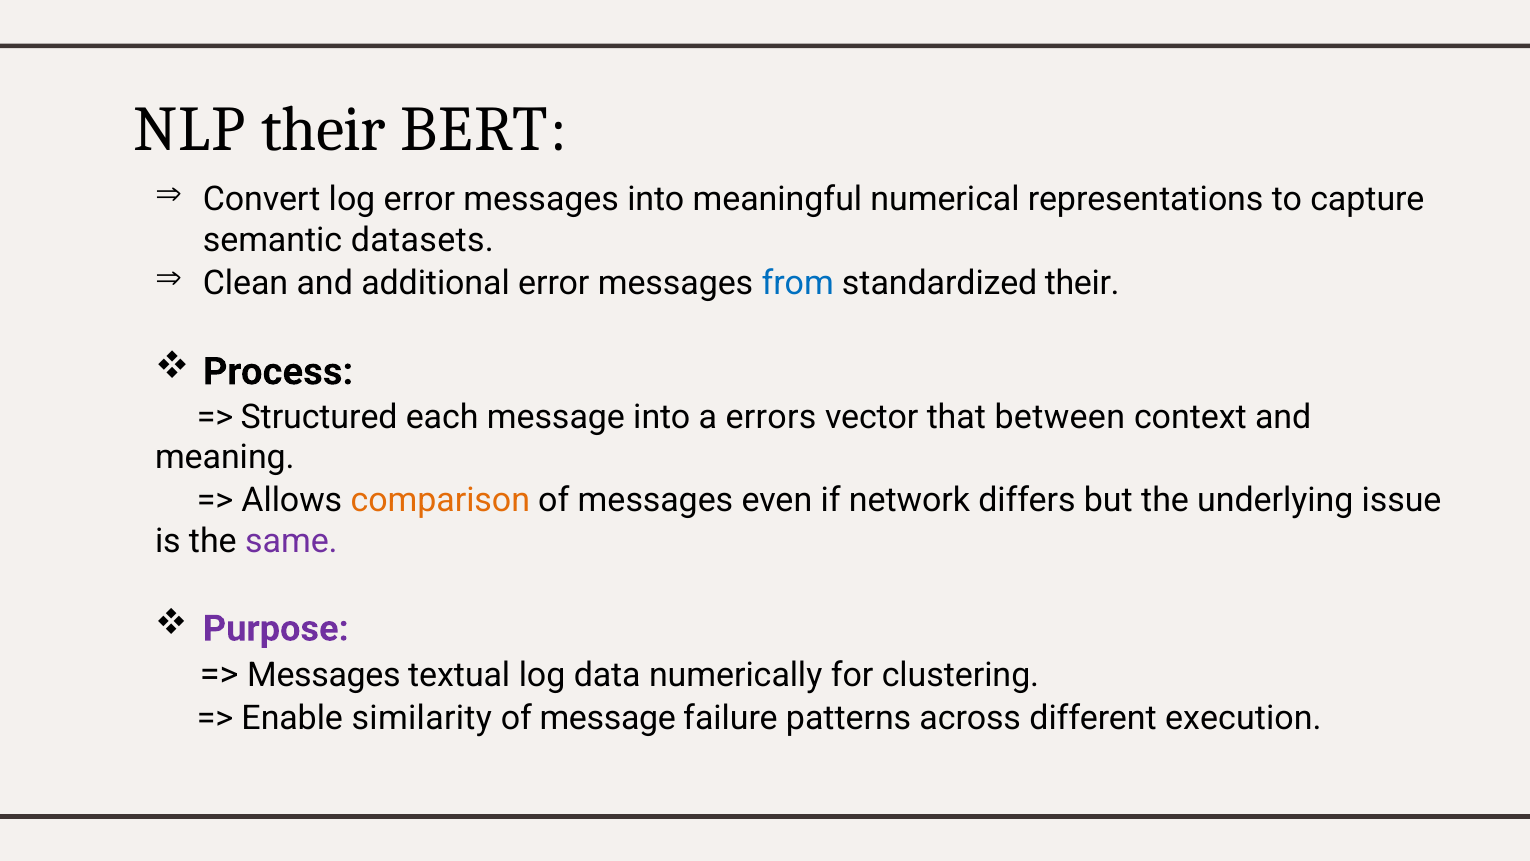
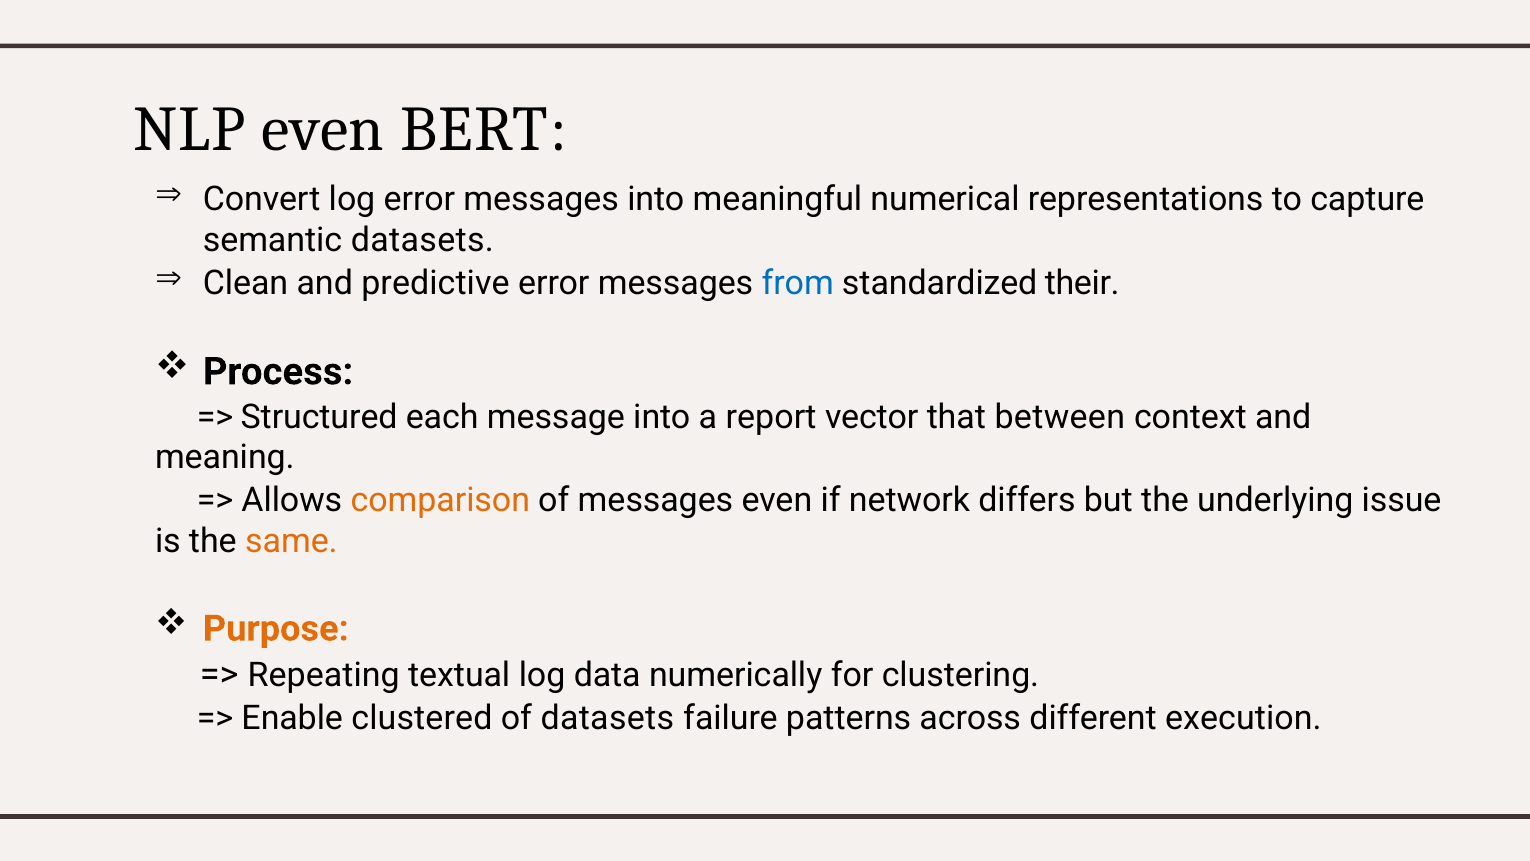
NLP their: their -> even (323, 129)
additional: additional -> predictive (435, 283)
errors: errors -> report (771, 417)
same colour: purple -> orange (291, 541)
Purpose colour: purple -> orange (276, 628)
Messages: Messages -> Repeating (324, 675)
similarity: similarity -> clustered (422, 718)
of message: message -> datasets (607, 718)
